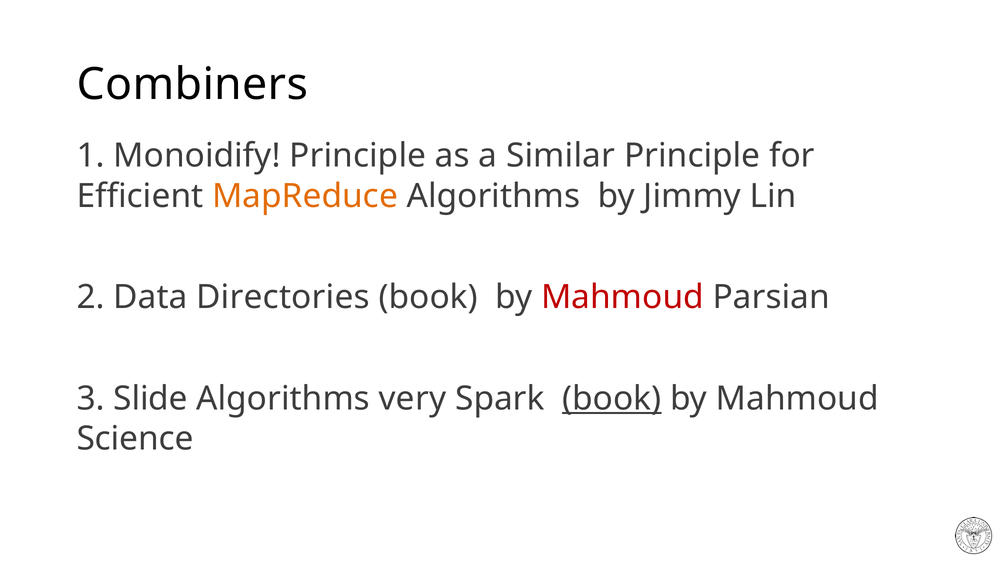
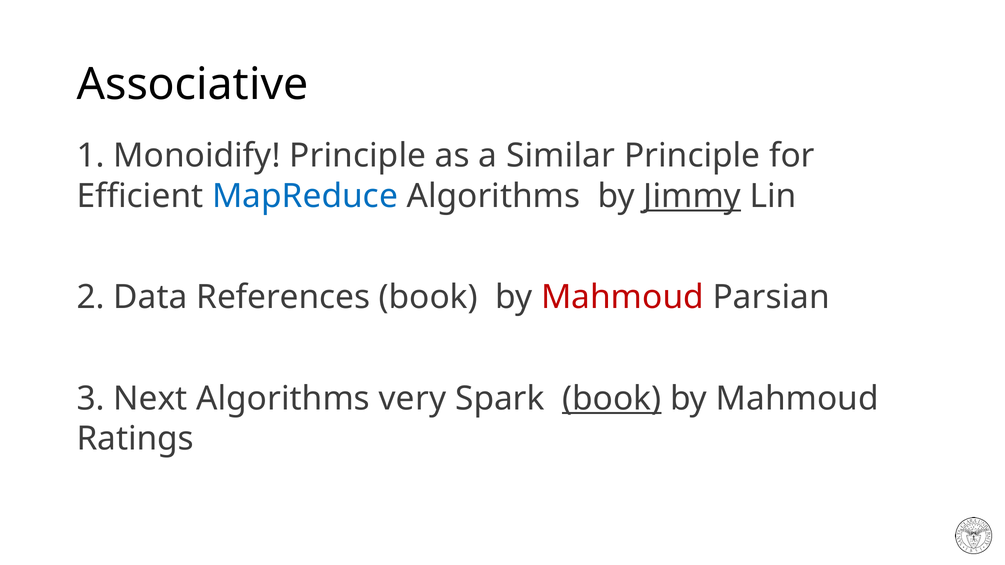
Combiners: Combiners -> Associative (193, 85)
MapReduce colour: orange -> blue (305, 196)
Jimmy underline: none -> present (692, 196)
Directories: Directories -> References (283, 298)
Slide: Slide -> Next (150, 399)
Science: Science -> Ratings (135, 439)
